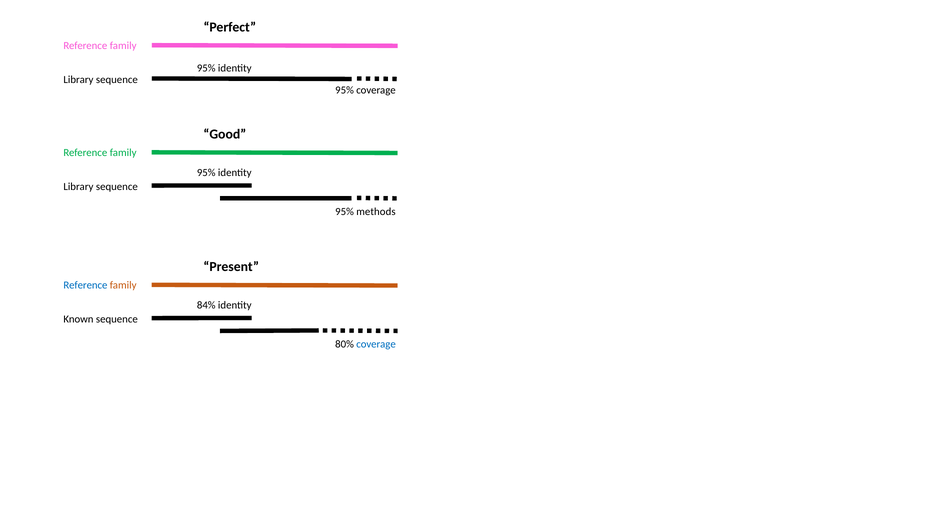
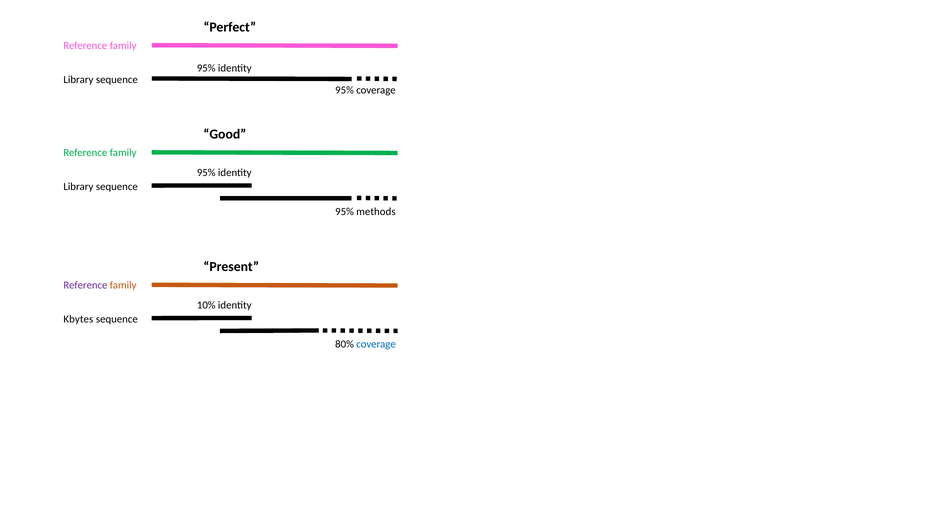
Reference colour: blue -> purple (85, 286)
84%: 84% -> 10% (206, 305)
Known: Known -> Kbytes (78, 319)
